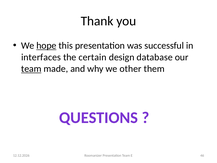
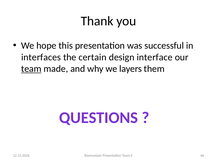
hope underline: present -> none (46, 46)
database: database -> interface (155, 57)
other: other -> layers (131, 69)
